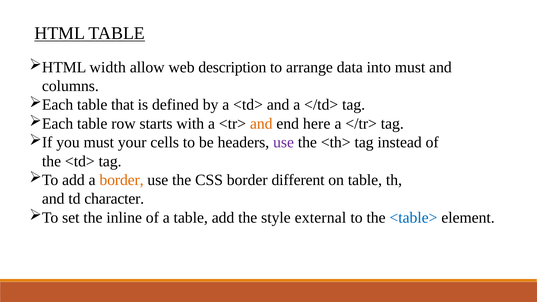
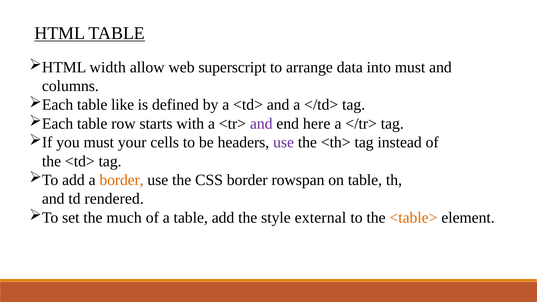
description: description -> superscript (232, 67)
that: that -> like (123, 105)
and colour: orange -> purple (261, 124)
different: different -> rowspan (298, 180)
character: character -> rendered (114, 199)
inline: inline -> much (124, 218)
<table> colour: blue -> orange (413, 218)
